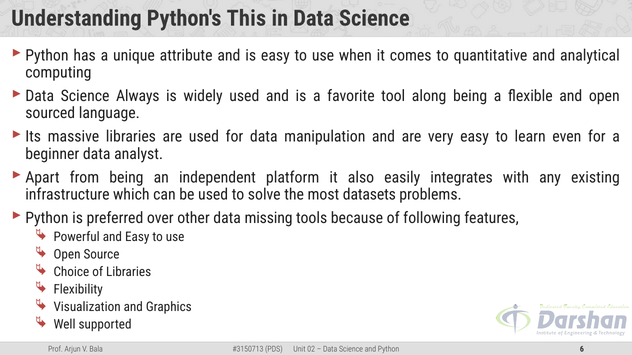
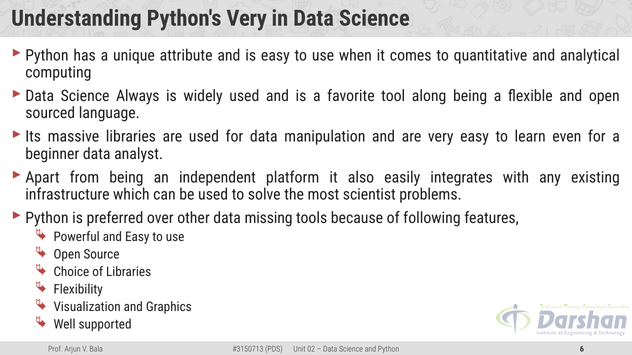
Python's This: This -> Very (247, 18)
datasets: datasets -> scientist (369, 195)
